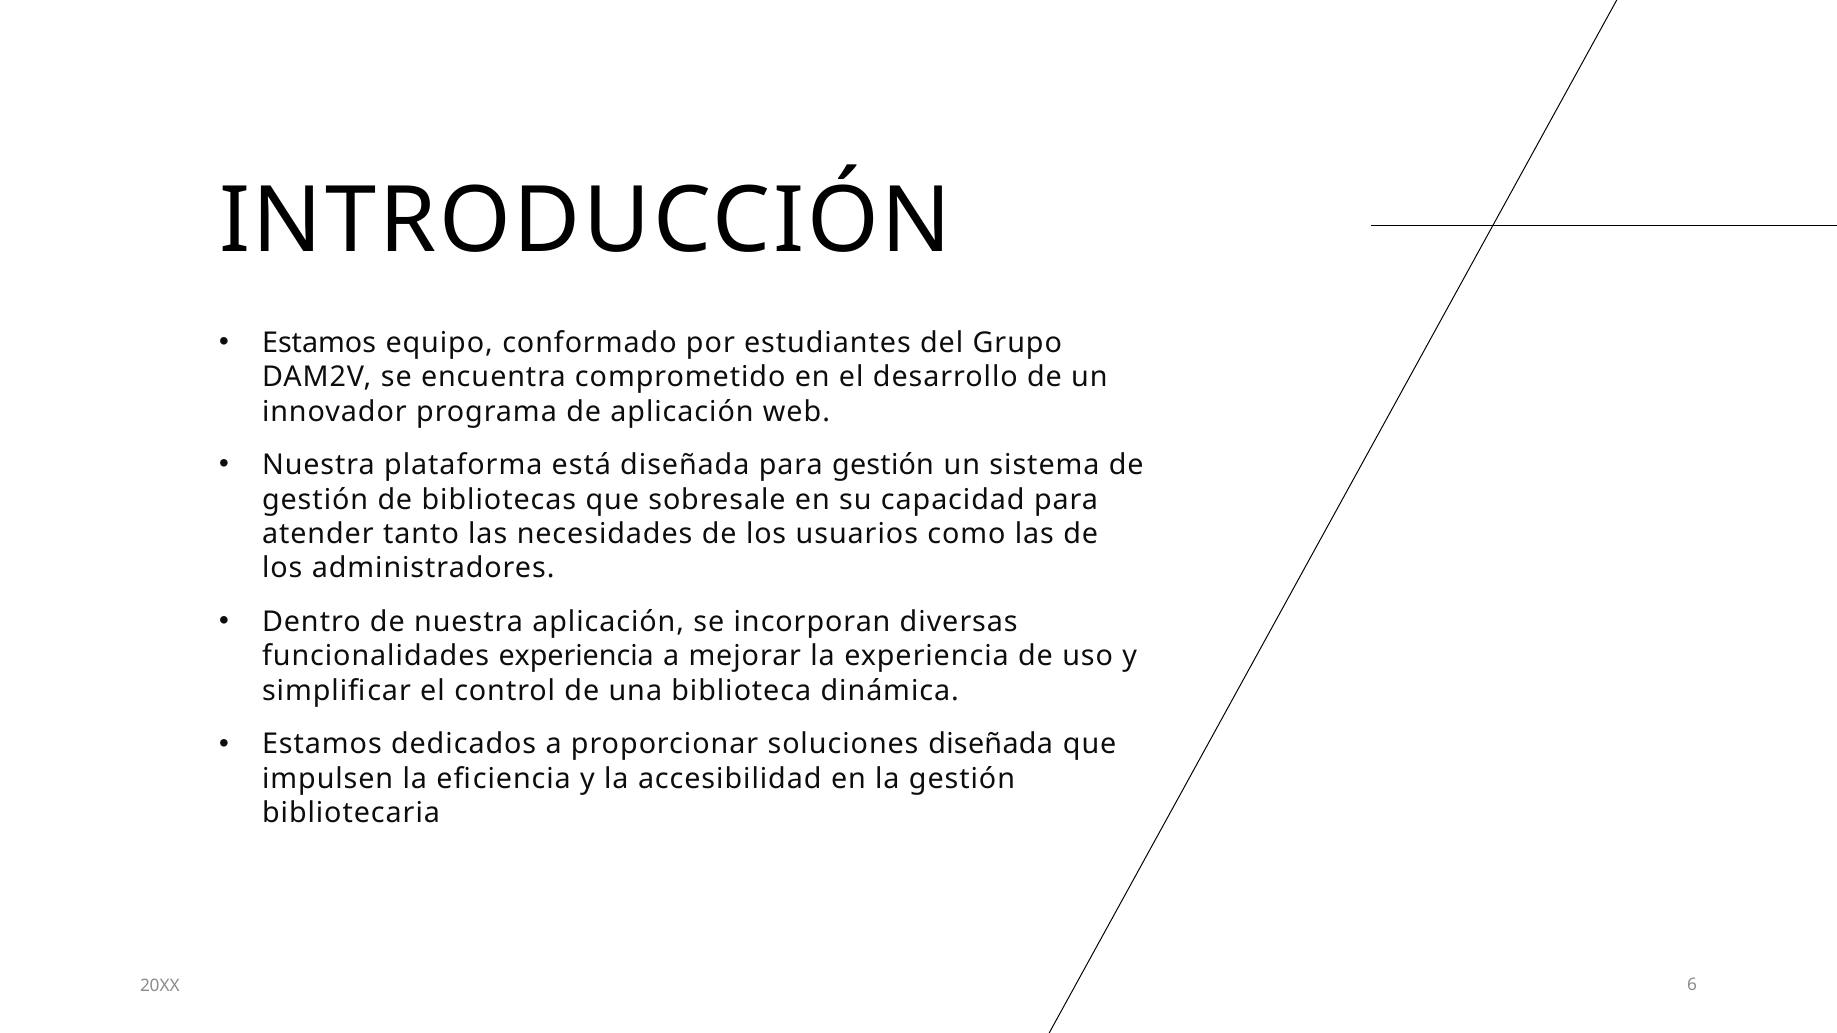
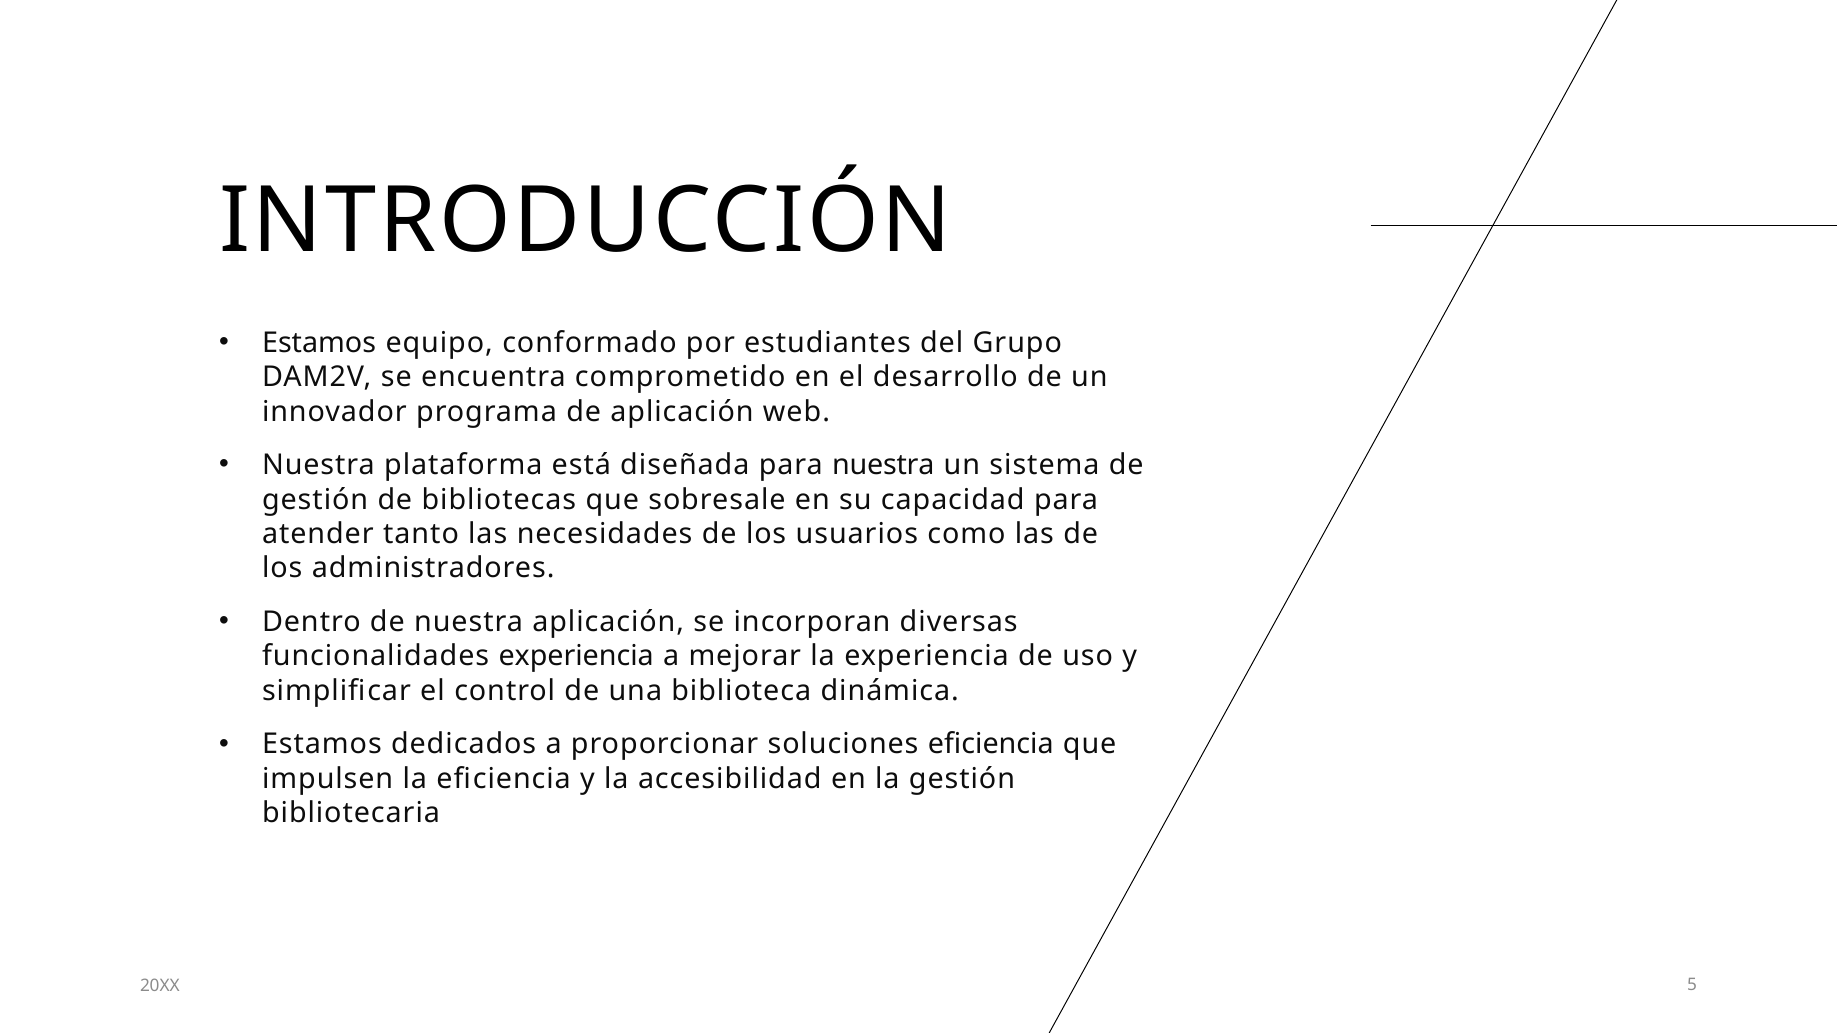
para gestión: gestión -> nuestra (883, 465)
soluciones diseñada: diseñada -> eficiencia (991, 745)
6: 6 -> 5 (1692, 985)
